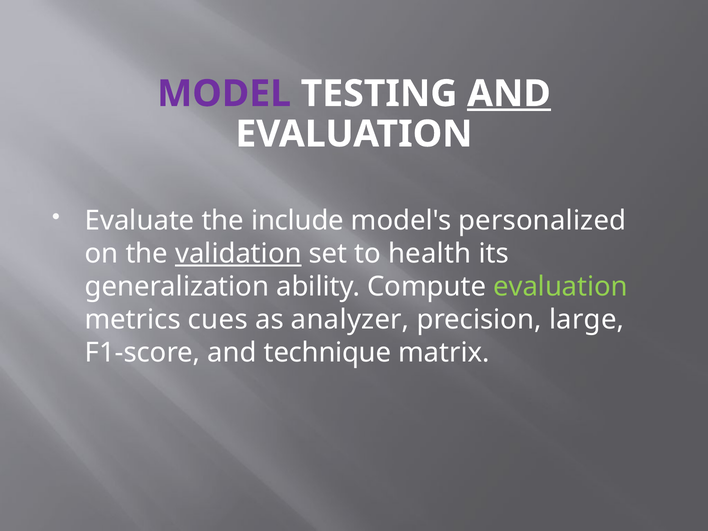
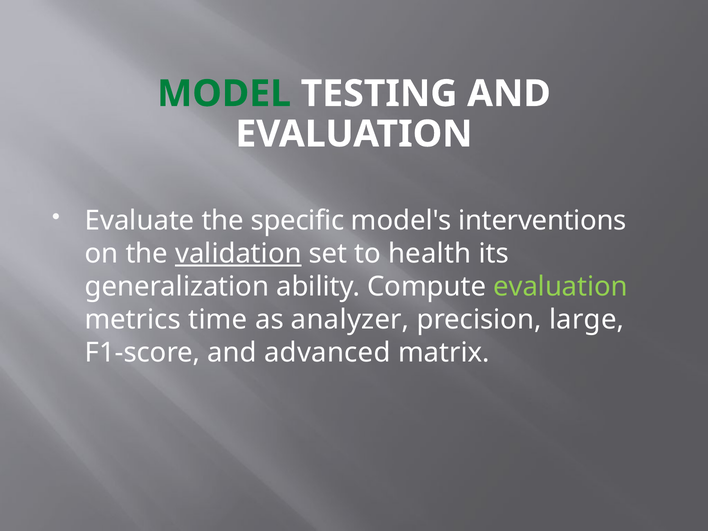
MODEL colour: purple -> green (224, 94)
AND underline: present -> none (509, 94)
include: include -> specific (298, 221)
personalized: personalized -> interventions (542, 221)
cues: cues -> time (218, 320)
technique: technique -> advanced (327, 353)
